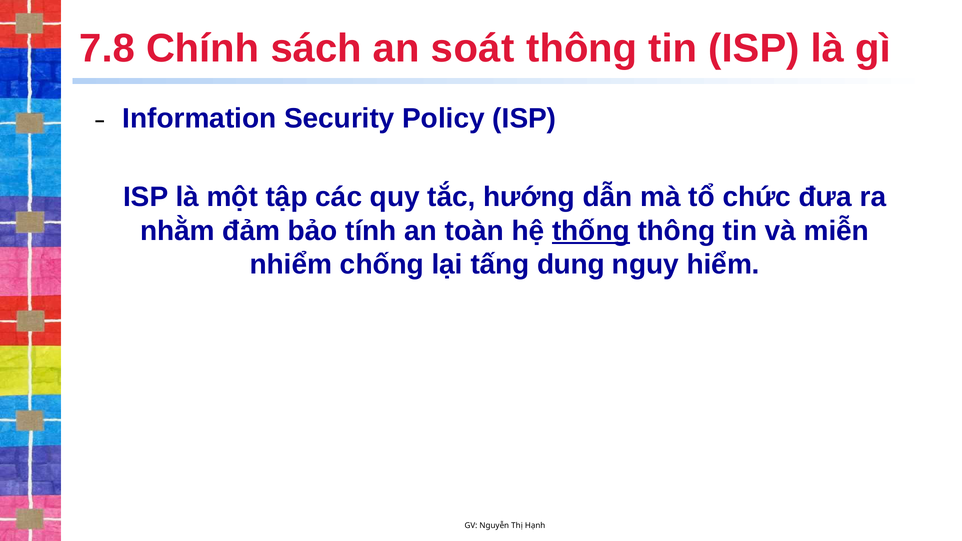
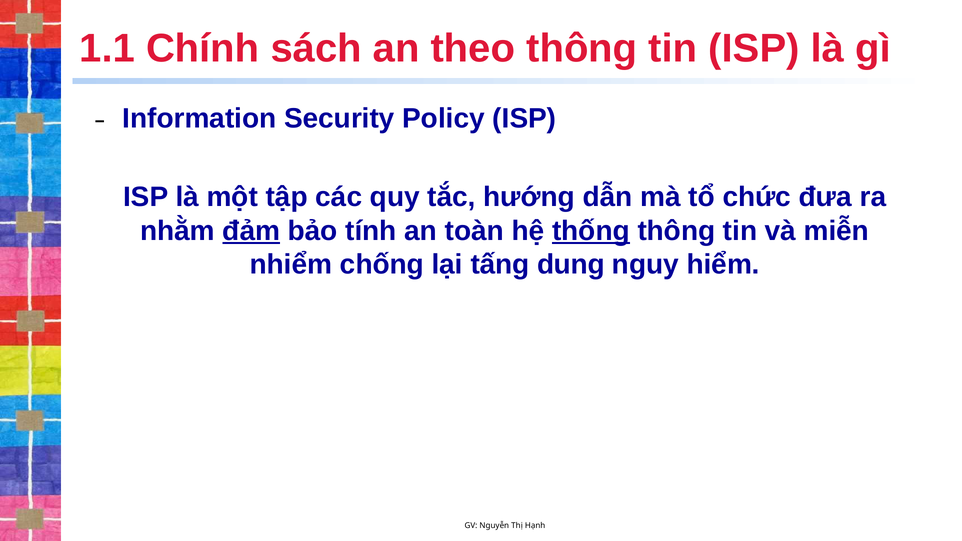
7.8: 7.8 -> 1.1 (107, 48)
soát: soát -> theo (473, 48)
đảm underline: none -> present (251, 231)
